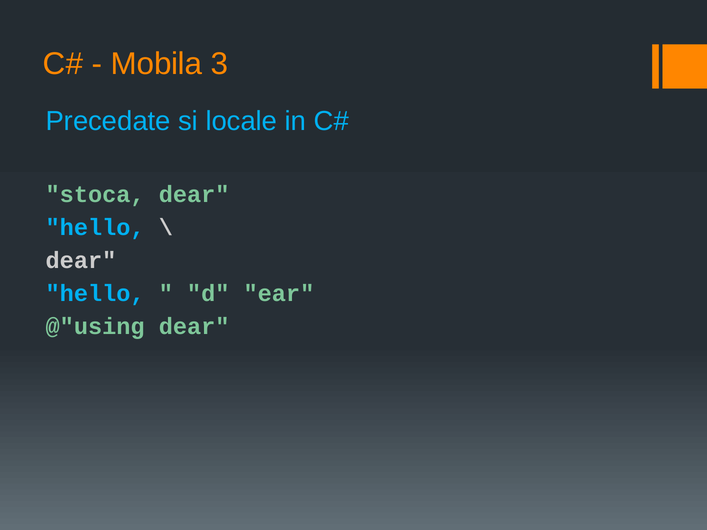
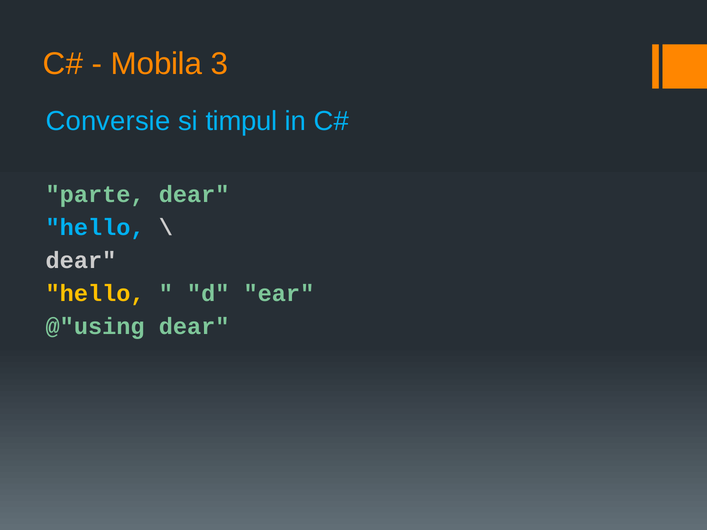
Precedate: Precedate -> Conversie (108, 121)
locale: locale -> timpul (242, 121)
stoca: stoca -> parte (95, 195)
hello colour: light blue -> yellow (95, 294)
